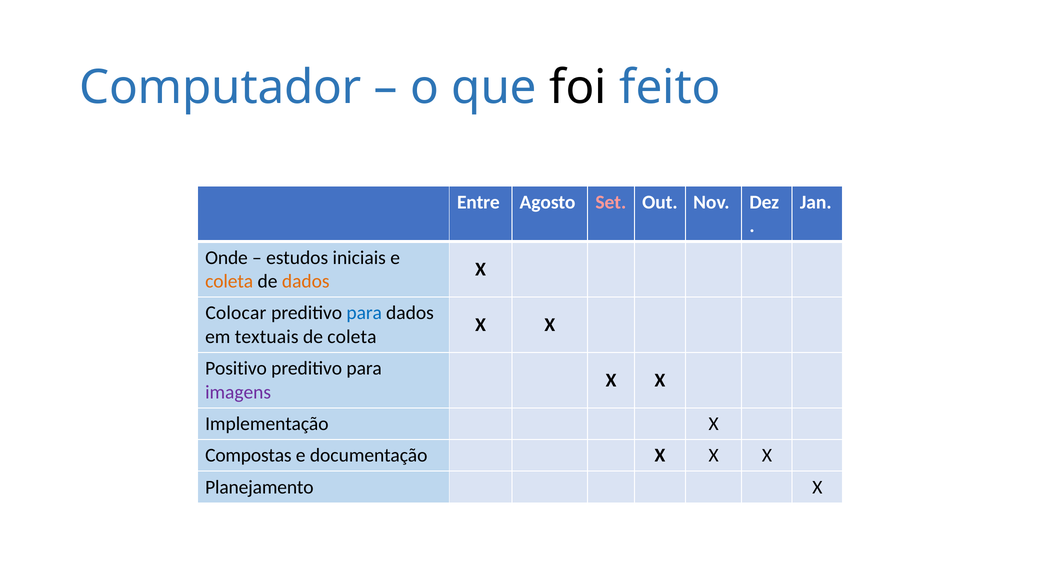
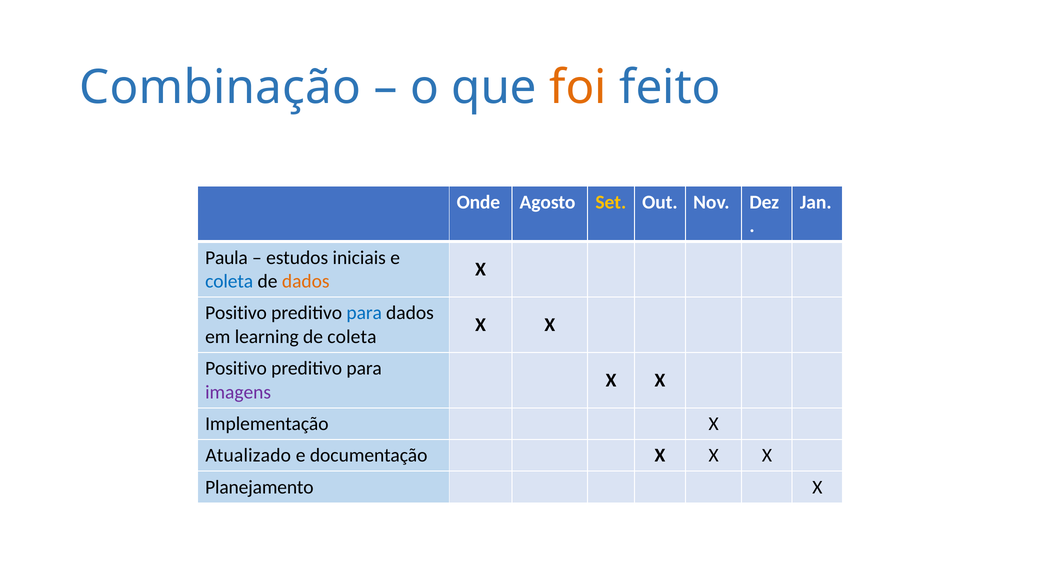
Computador: Computador -> Combinação (220, 87)
foi colour: black -> orange (578, 87)
Entre: Entre -> Onde (478, 202)
Set colour: pink -> yellow (611, 202)
Onde: Onde -> Paula (226, 258)
coleta colour: orange -> blue (229, 281)
Colocar: Colocar -> Positivo (236, 313)
textuais: textuais -> learning (267, 337)
Compostas: Compostas -> Atualizado (248, 456)
